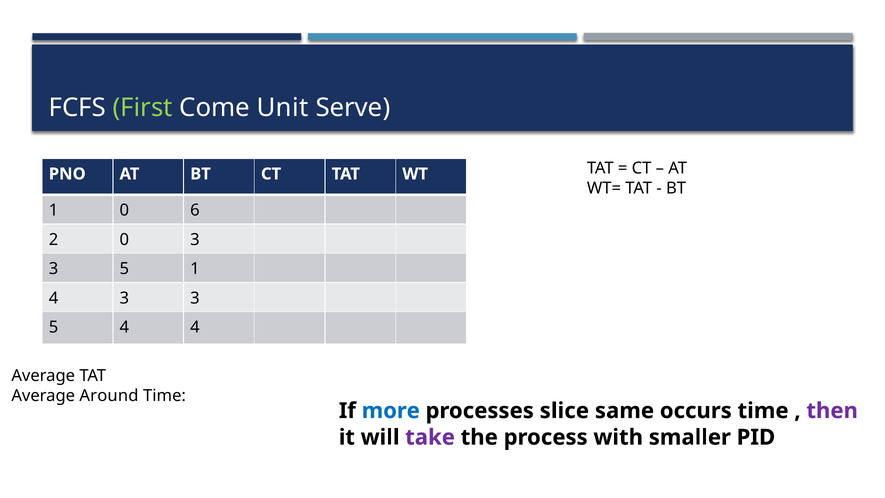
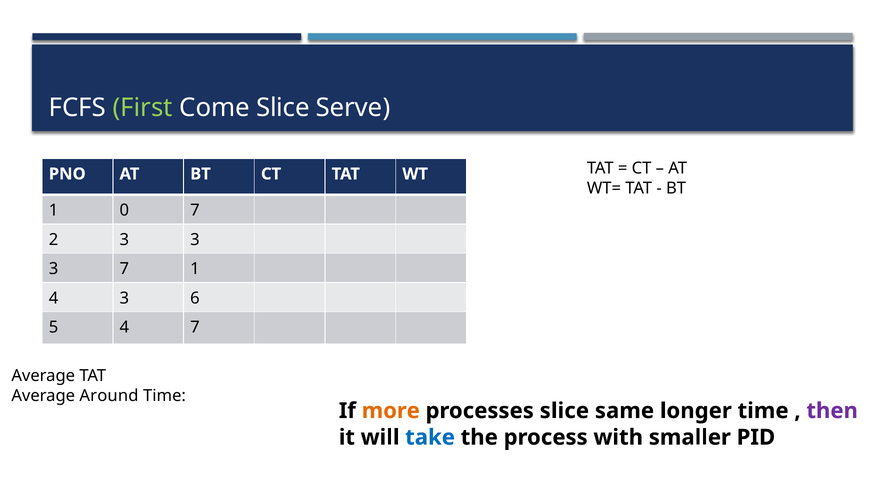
Come Unit: Unit -> Slice (283, 108)
0 6: 6 -> 7 (195, 210)
2 0: 0 -> 3 (124, 240)
5: 5 -> 7 (124, 269)
4 3 3: 3 -> 6 (195, 298)
4 4: 4 -> 7 (195, 327)
more colour: blue -> orange (391, 411)
occurs: occurs -> longer (696, 411)
take colour: purple -> blue (430, 437)
